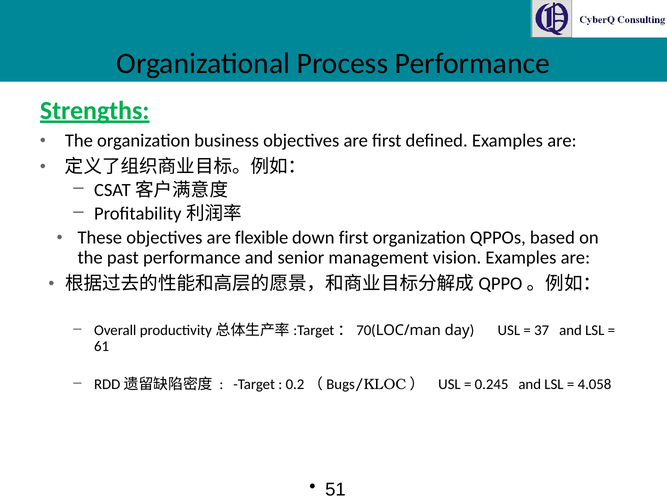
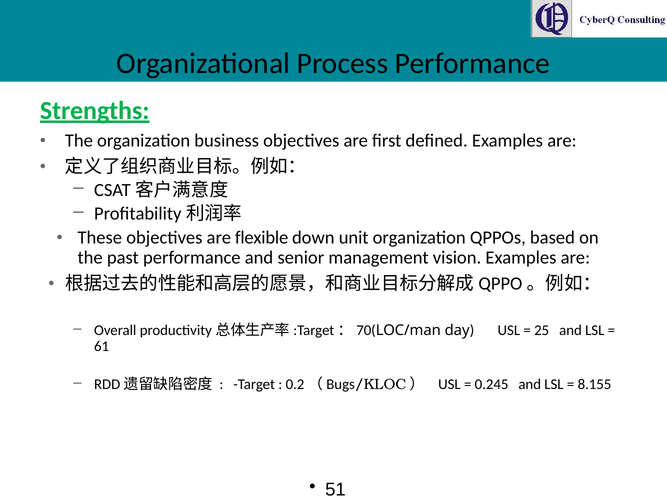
down first: first -> unit (354, 237)
37: 37 -> 25 (542, 330)
4.058: 4.058 -> 8.155 (594, 384)
